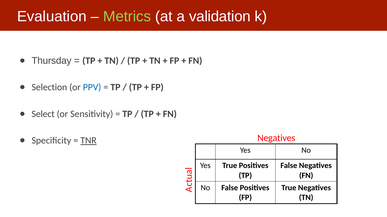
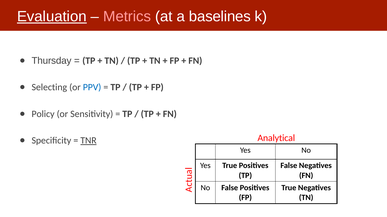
Evaluation underline: none -> present (52, 17)
Metrics colour: light green -> pink (127, 17)
validation: validation -> baselines (220, 17)
Selection: Selection -> Selecting (49, 88)
Select: Select -> Policy (43, 114)
Negatives: Negatives -> Analytical (276, 138)
